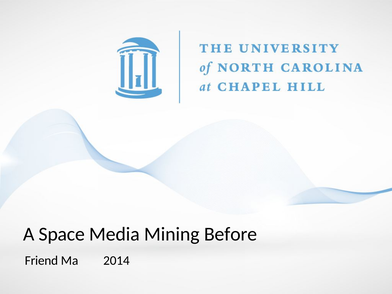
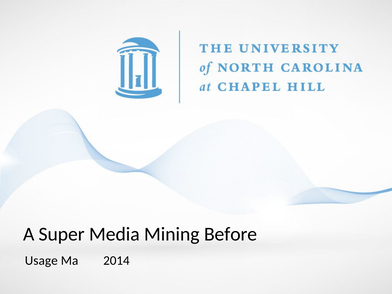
Space: Space -> Super (62, 234)
Friend: Friend -> Usage (41, 261)
